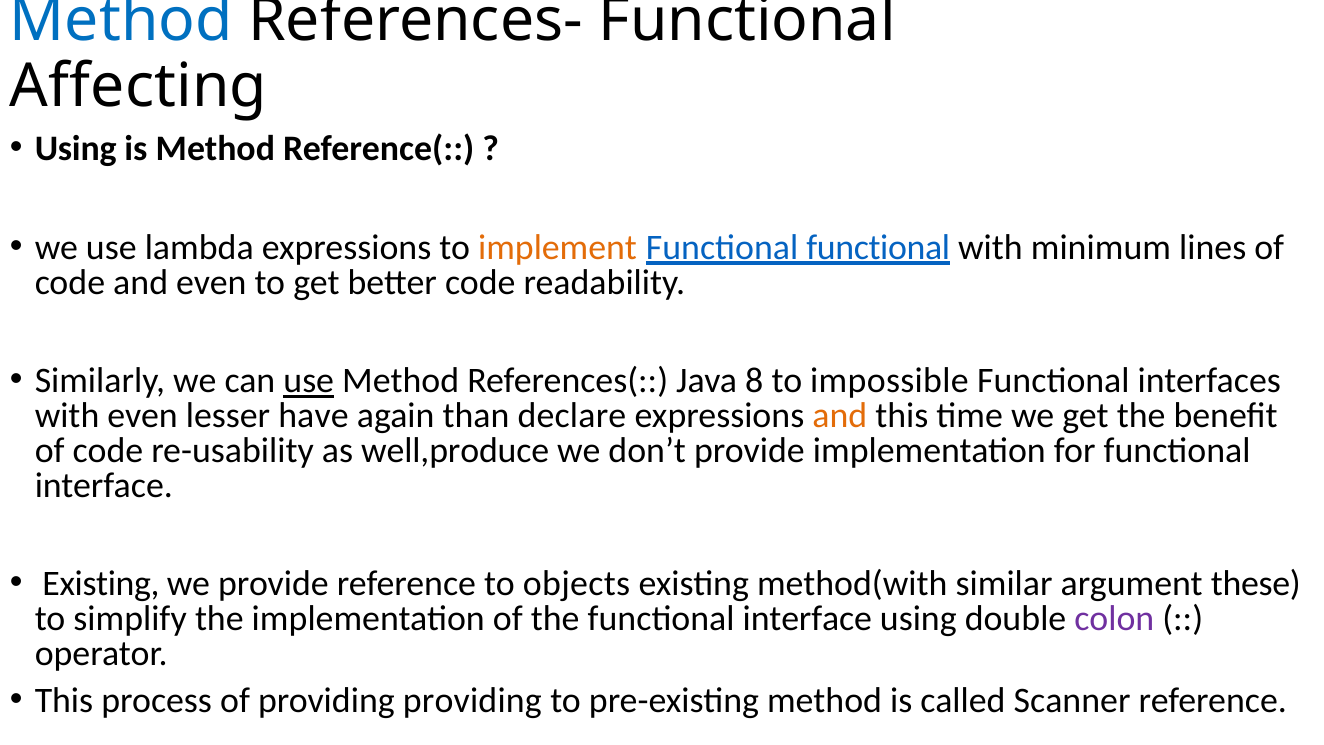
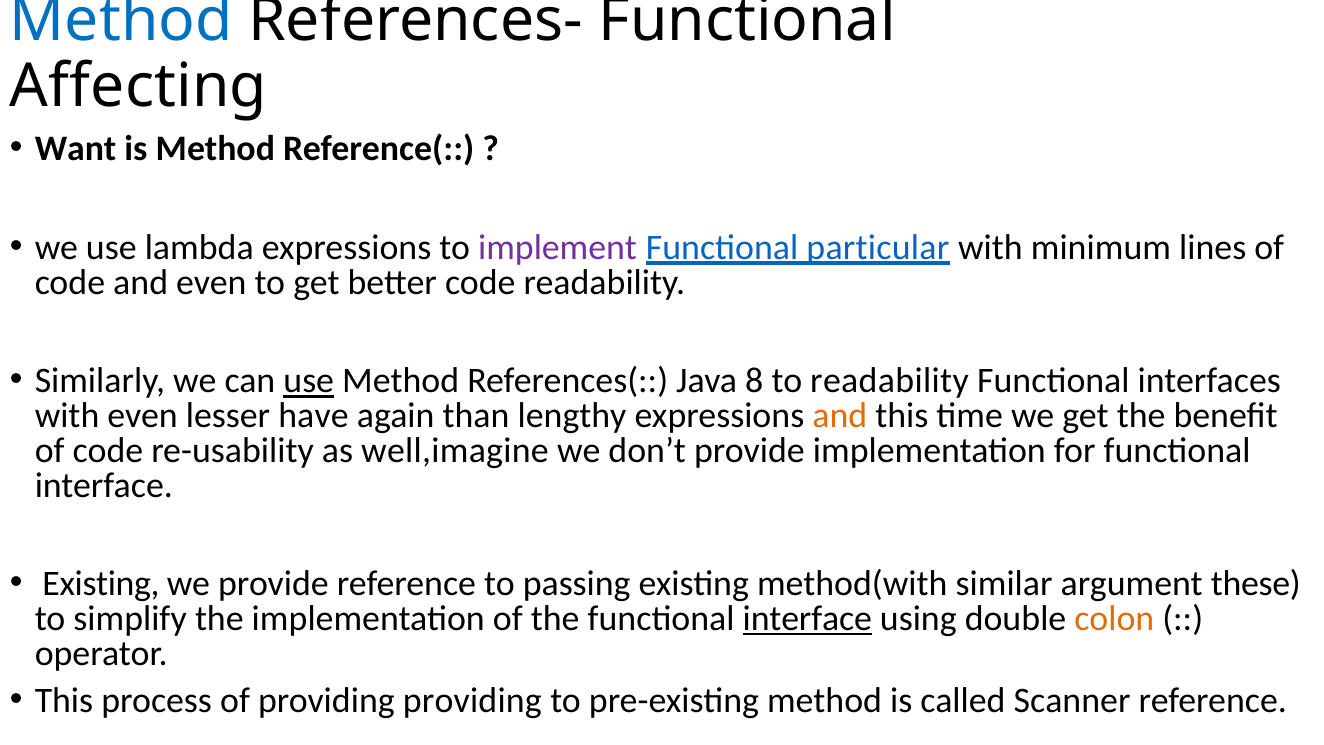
Using: Using -> Want (76, 149)
implement colour: orange -> purple (558, 248)
Functional functional: functional -> particular (878, 248)
to impossible: impossible -> readability (889, 381)
declare: declare -> lengthy (572, 416)
well,produce: well,produce -> well,imagine (455, 451)
objects: objects -> passing (577, 584)
interface underline: none -> present (807, 619)
colon colour: purple -> orange (1114, 619)
